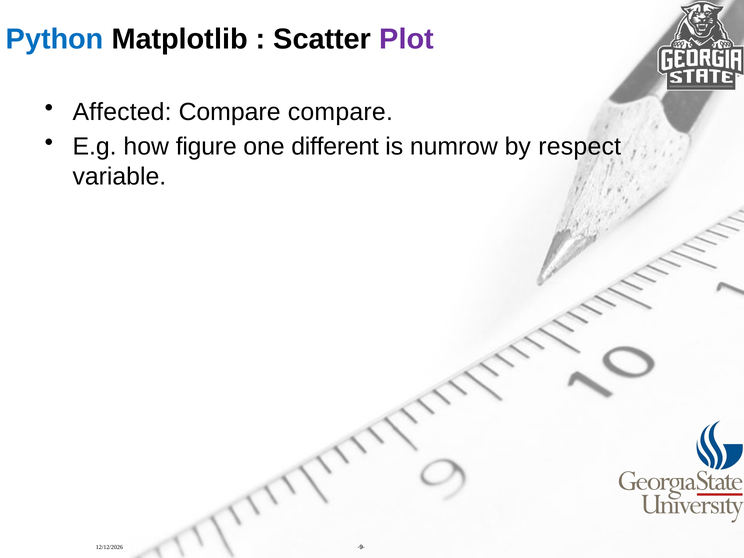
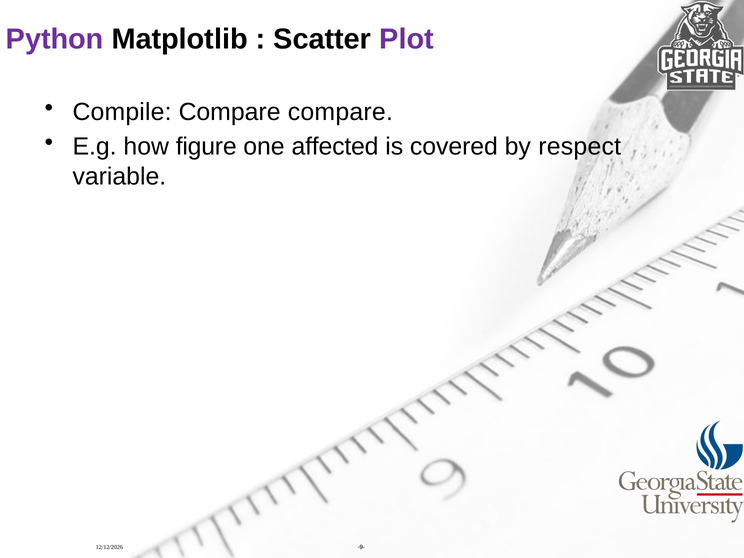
Python colour: blue -> purple (55, 39)
Affected: Affected -> Compile (122, 112)
different: different -> affected (335, 147)
numrow: numrow -> covered (454, 147)
